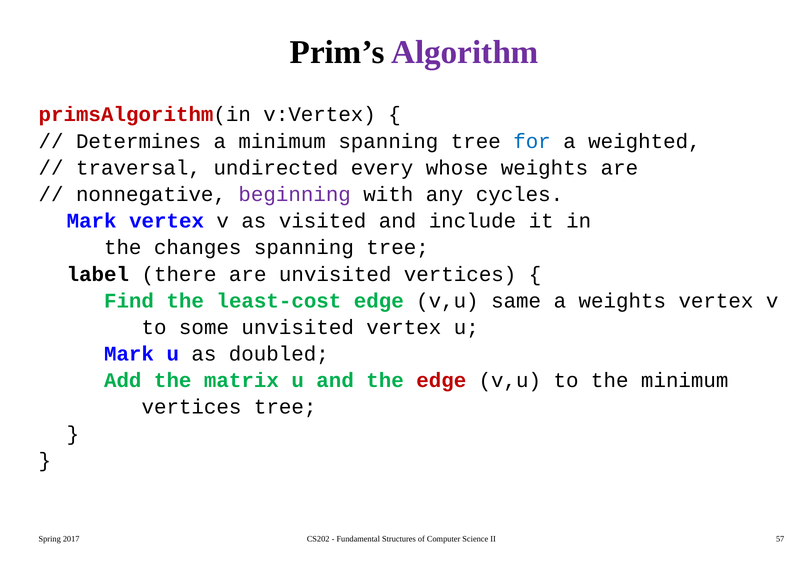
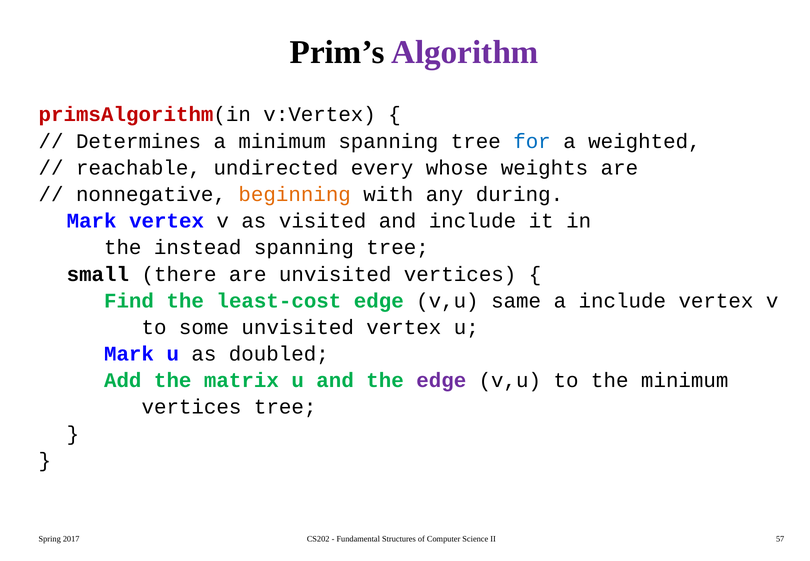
traversal: traversal -> reachable (138, 168)
beginning colour: purple -> orange (295, 194)
cycles: cycles -> during (519, 194)
changes: changes -> instead (198, 247)
label: label -> small (98, 274)
a weights: weights -> include (622, 301)
edge colour: red -> purple (441, 380)
